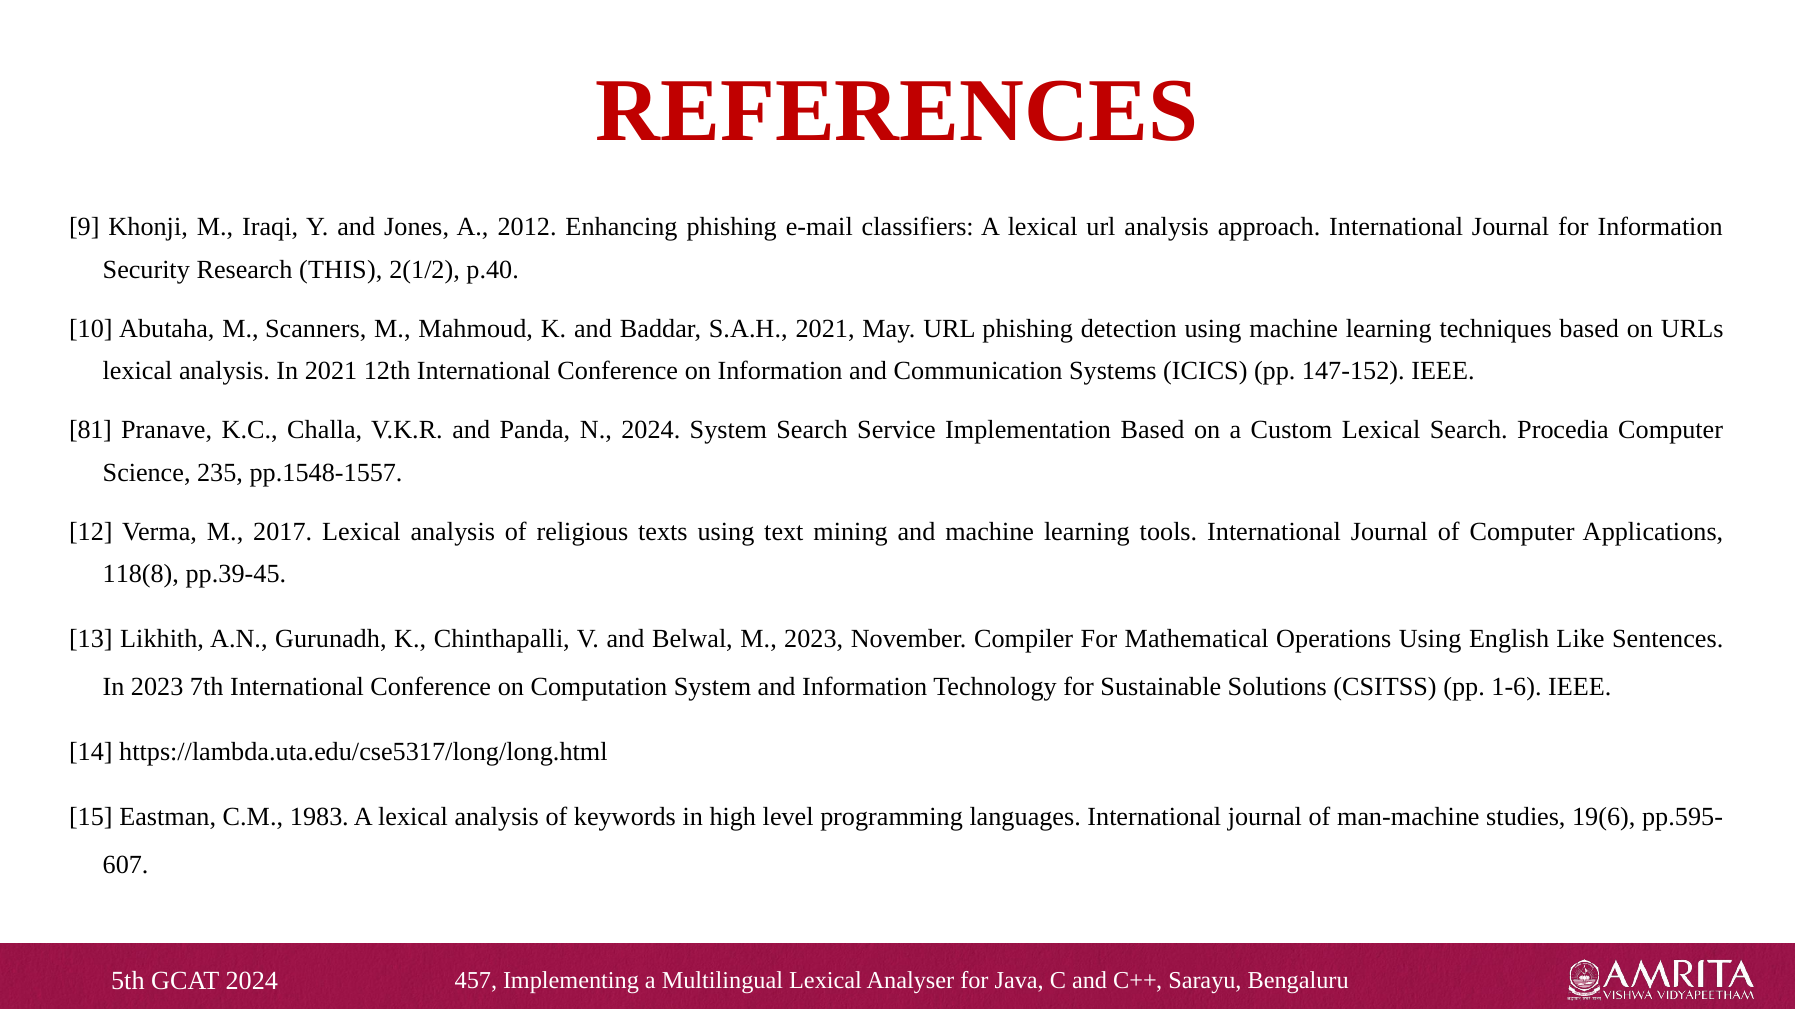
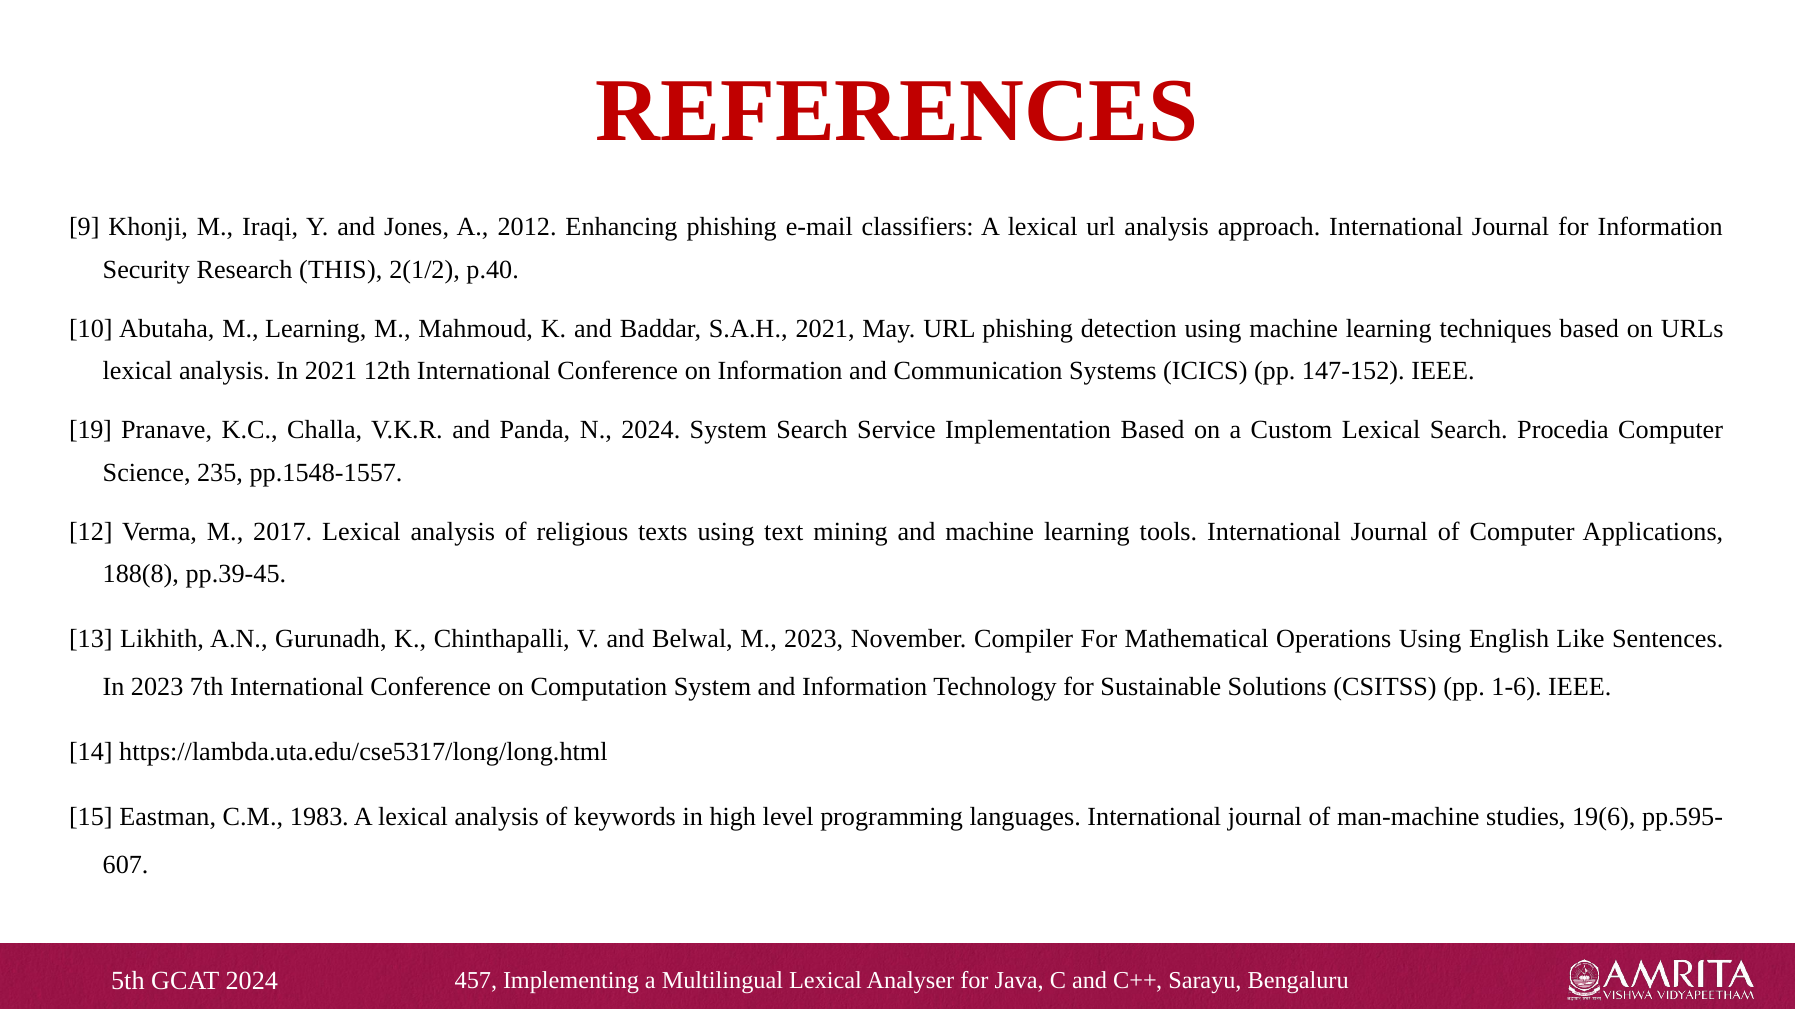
M Scanners: Scanners -> Learning (316, 329)
81: 81 -> 19 (90, 430)
118(8: 118(8 -> 188(8 (141, 574)
